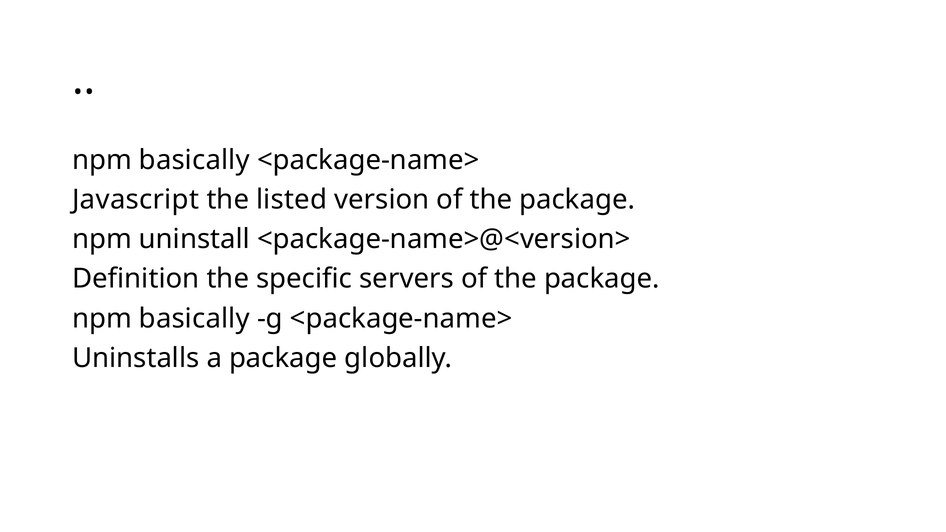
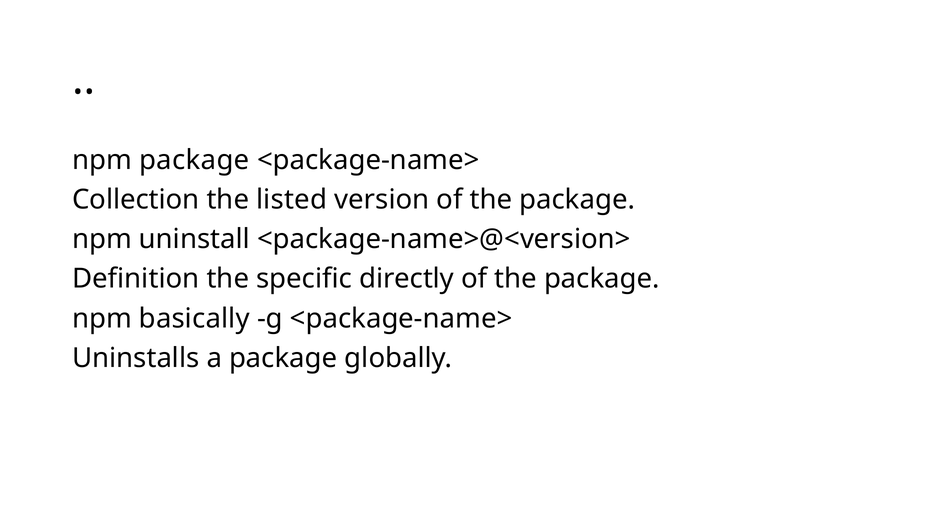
basically: basically -> package (194, 160)
Javascript: Javascript -> Collection (136, 200)
servers: servers -> directly (407, 279)
